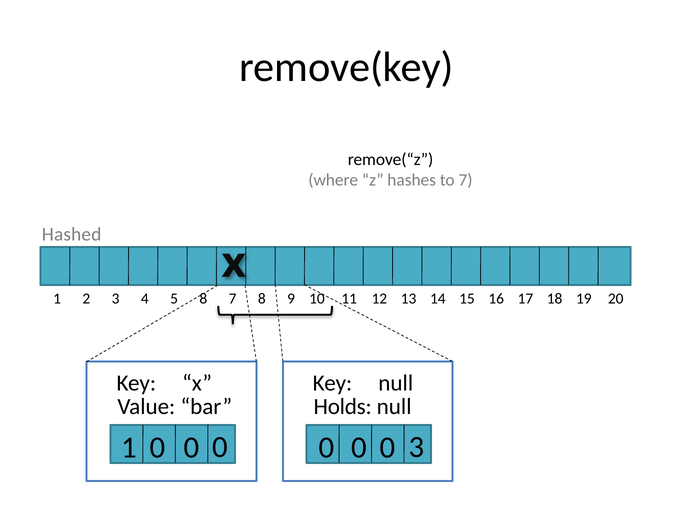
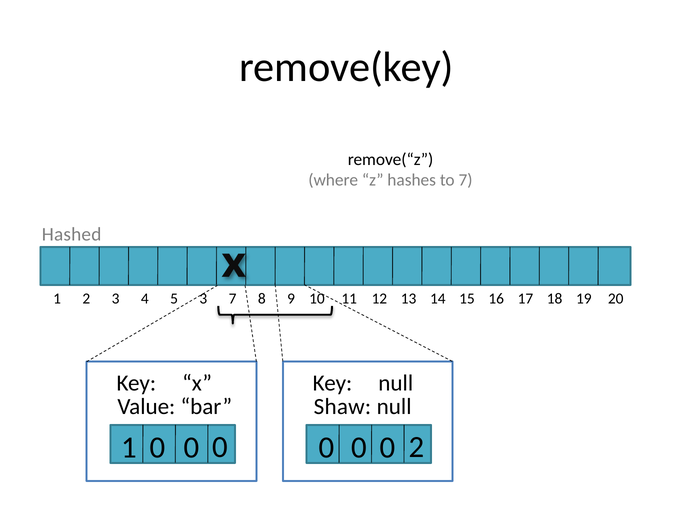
5 8: 8 -> 3 (203, 298)
Holds: Holds -> Shaw (342, 407)
0 3: 3 -> 2 (416, 447)
